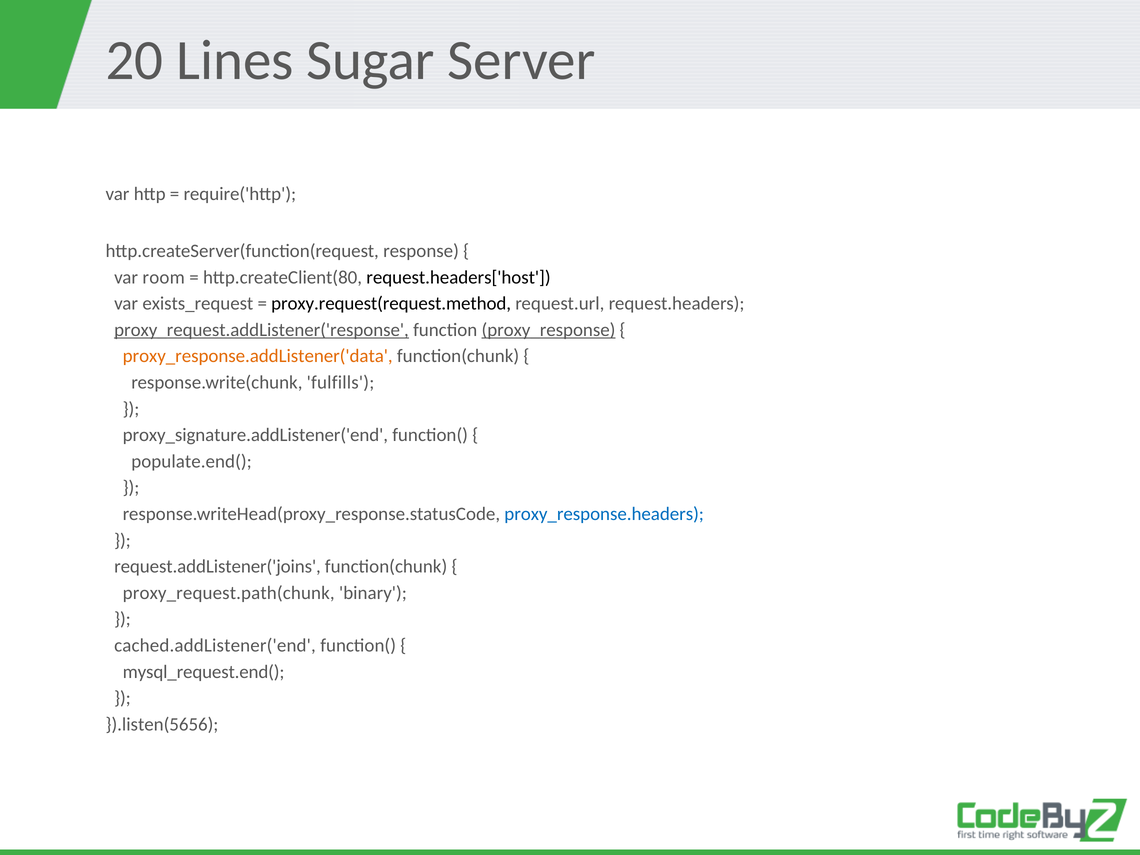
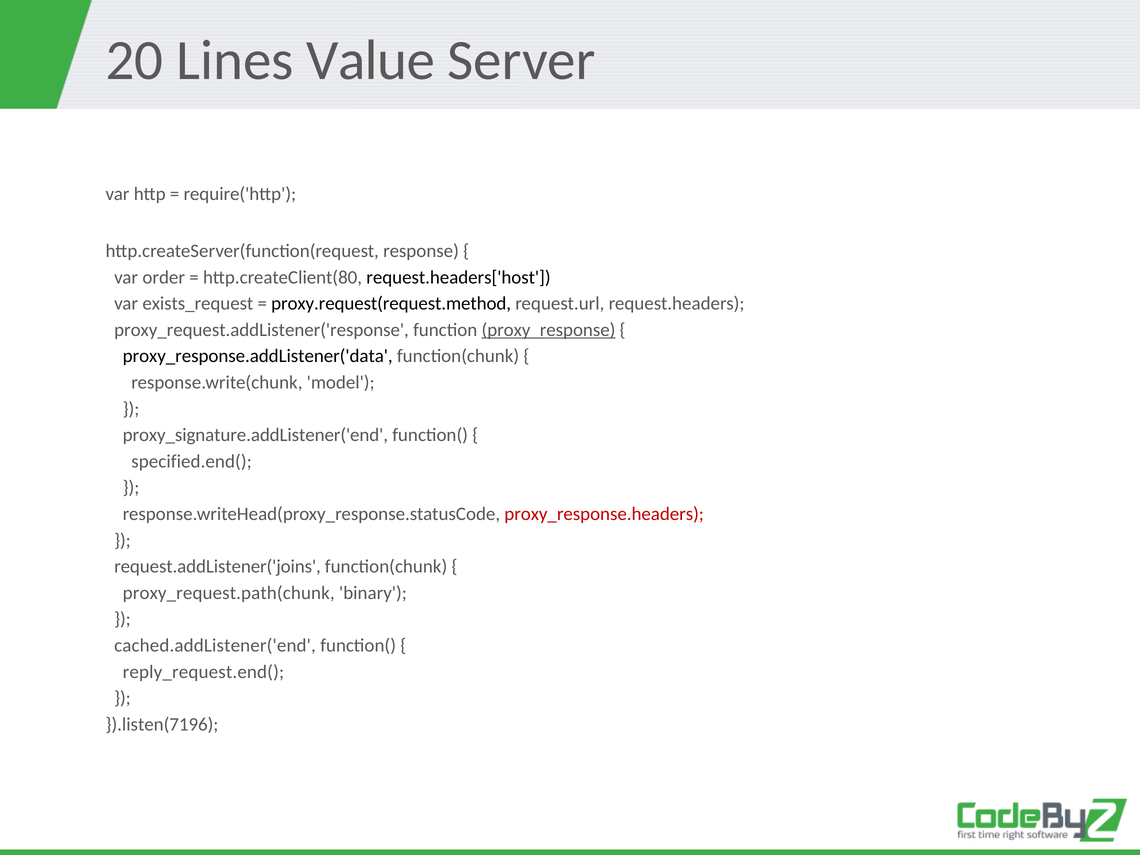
Sugar: Sugar -> Value (371, 60)
room: room -> order (164, 277)
proxy_request.addListener('response underline: present -> none (262, 330)
proxy_response.addListener('data colour: orange -> black (258, 356)
fulfills: fulfills -> model (341, 382)
populate.end(: populate.end( -> specified.end( (192, 461)
proxy_response.headers colour: blue -> red (604, 514)
mysql_request.end(: mysql_request.end( -> reply_request.end( (203, 672)
}).listen(5656: }).listen(5656 -> }).listen(7196 (162, 724)
